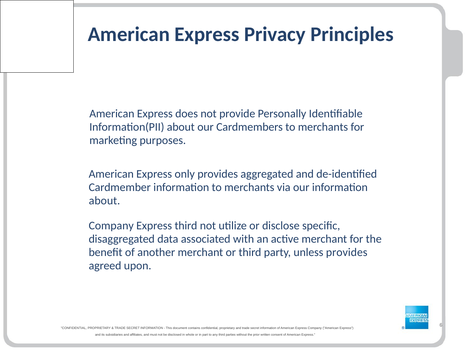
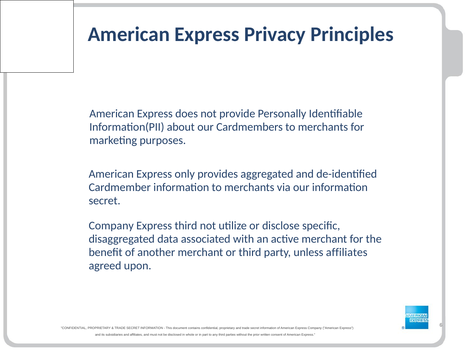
about: about -> secret (105, 200)
unless provides: provides -> affiliates (347, 252)
